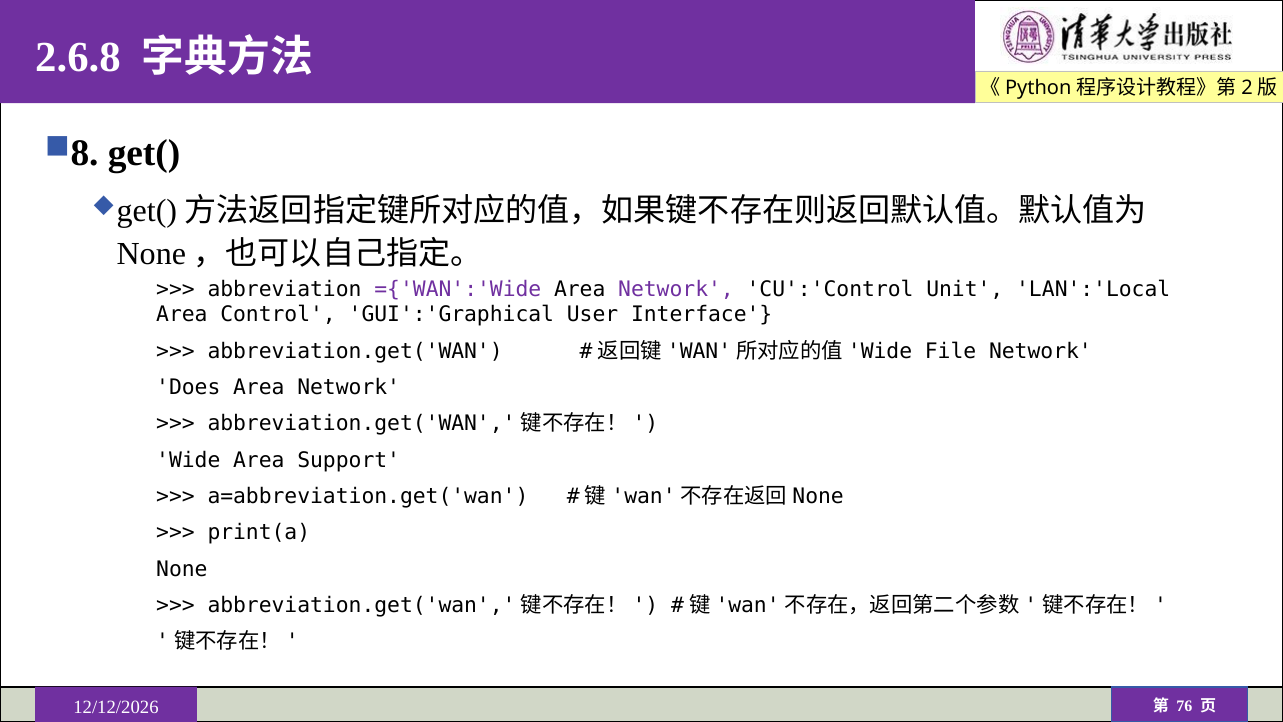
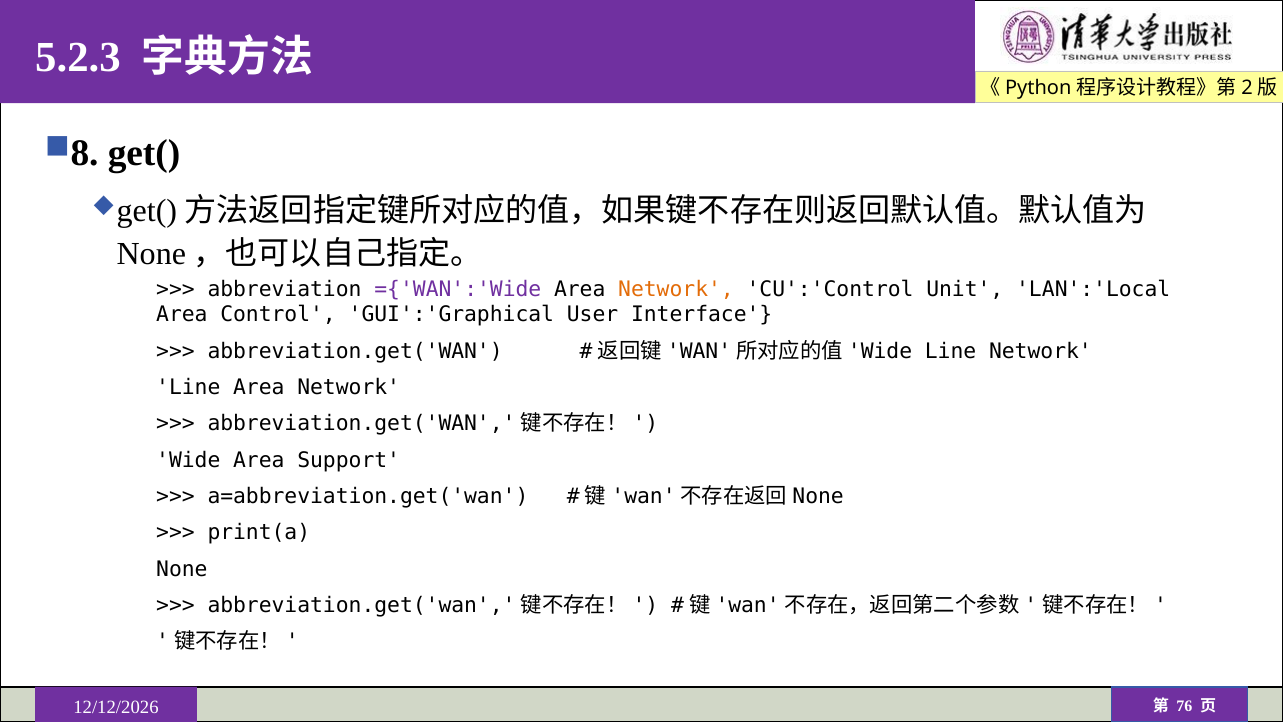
2.6.8: 2.6.8 -> 5.2.3 (78, 57)
Network colour: purple -> orange (676, 289)
File: File -> Line (951, 351)
Does: Does -> Line (188, 387)
